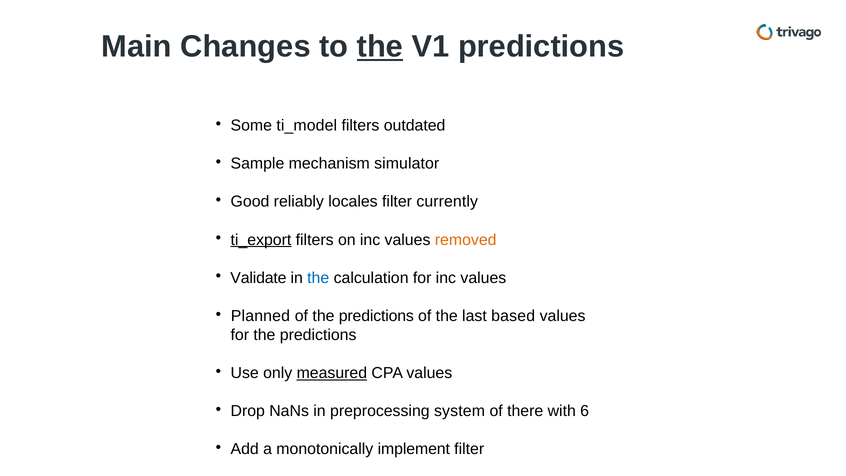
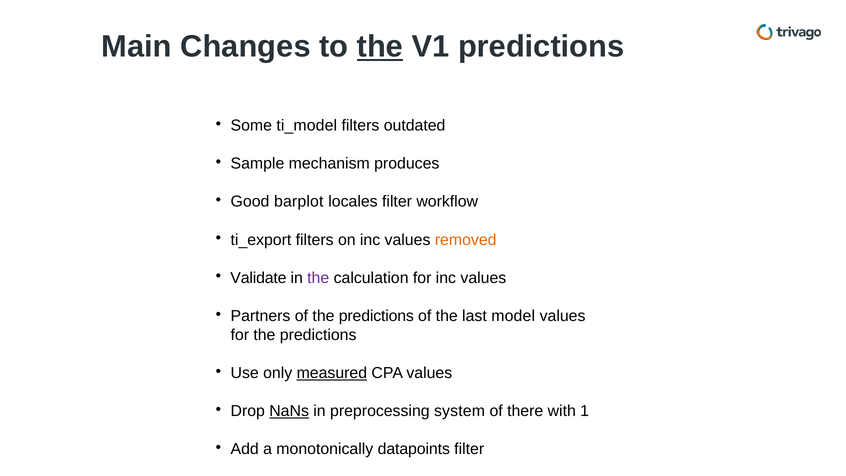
simulator: simulator -> produces (407, 164)
reliably: reliably -> barplot (299, 202)
currently: currently -> workflow (447, 202)
ti_export underline: present -> none (261, 240)
the colour: blue -> purple (318, 278)
Planned: Planned -> Partners (261, 316)
based: based -> model (513, 316)
NaNs underline: none -> present (289, 411)
6: 6 -> 1 (585, 411)
implement: implement -> datapoints (414, 449)
